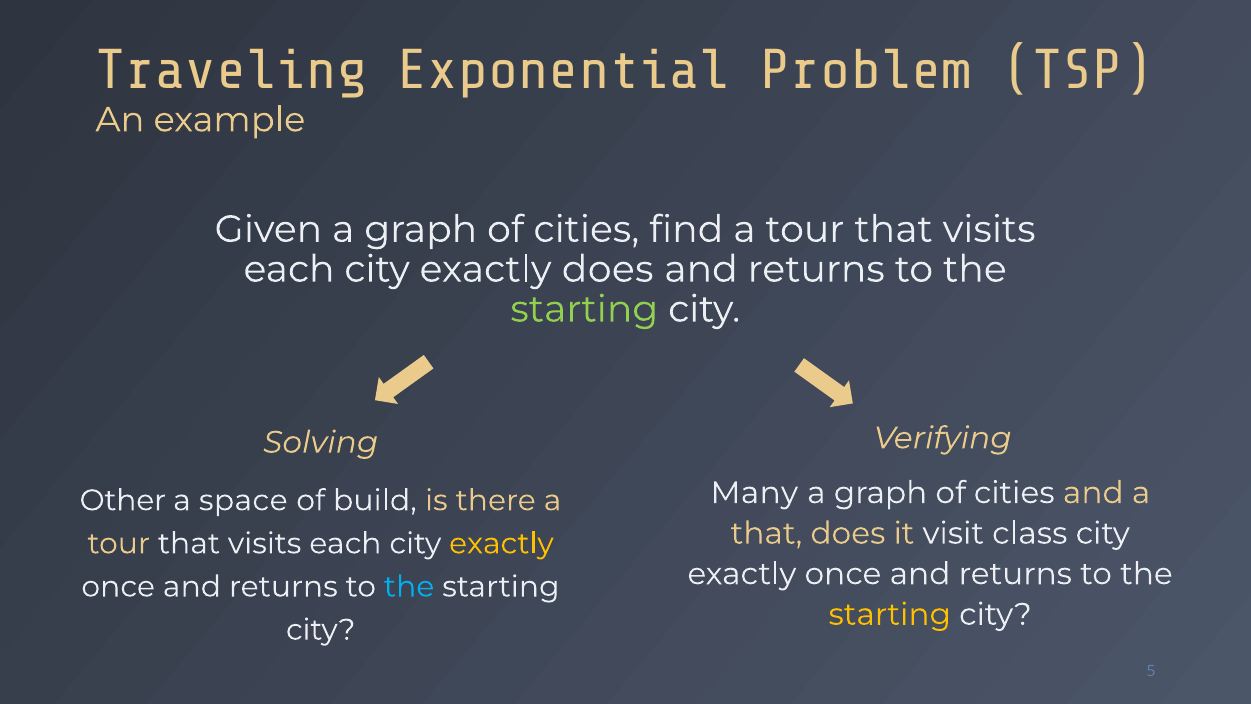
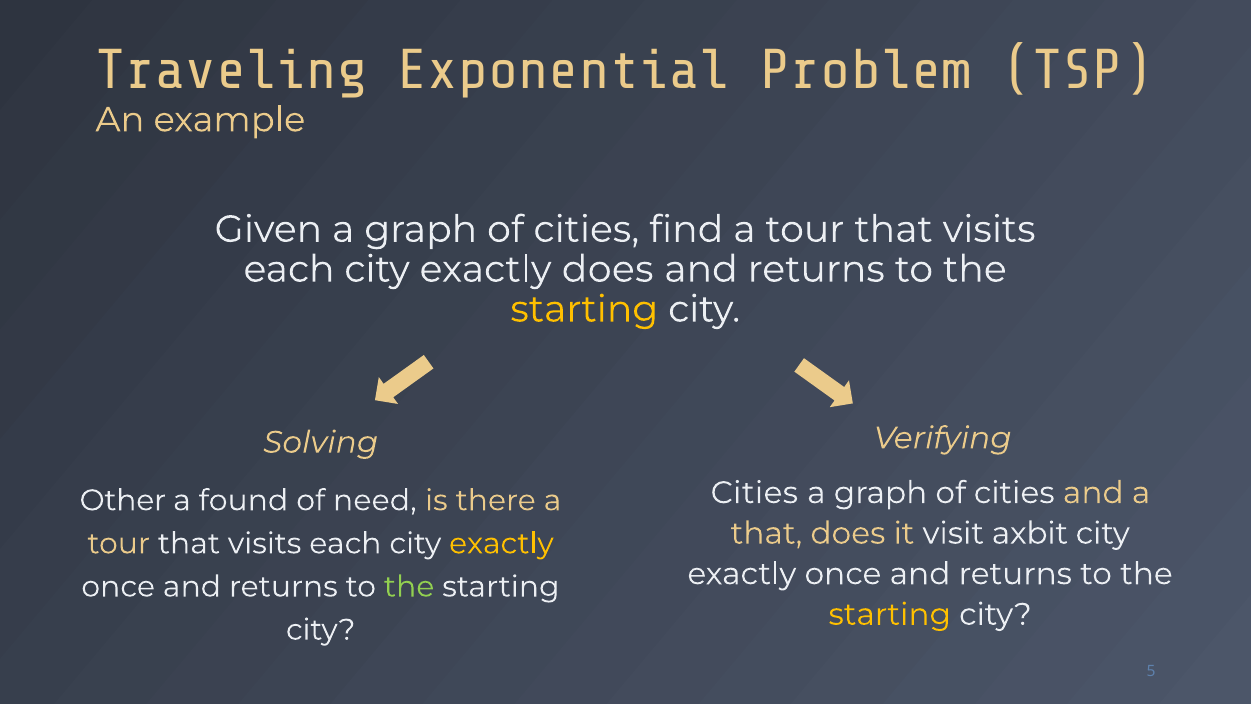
starting colour: light green -> yellow (584, 309)
Many: Many -> Cities (754, 493)
space: space -> found (243, 500)
build: build -> need (375, 500)
class: class -> axbit (1030, 533)
the colour: light blue -> light green (409, 586)
